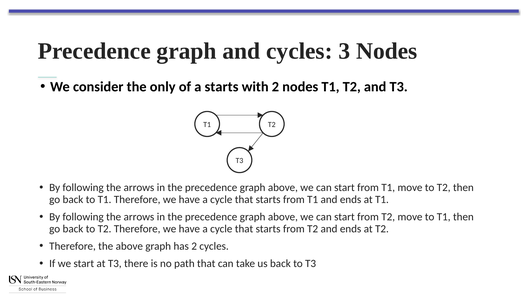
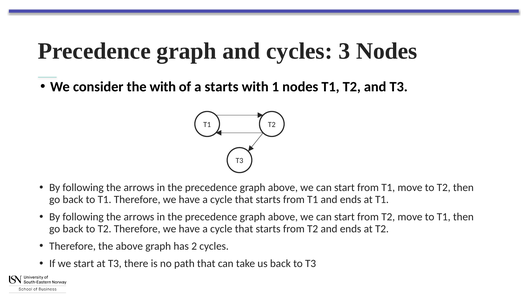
the only: only -> with (163, 87)
with 2: 2 -> 1 (275, 87)
